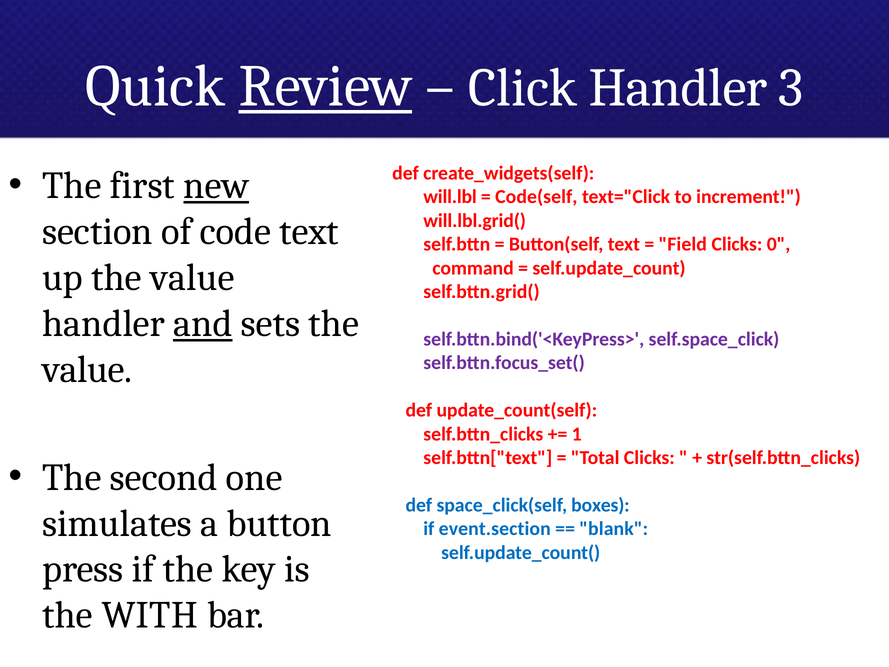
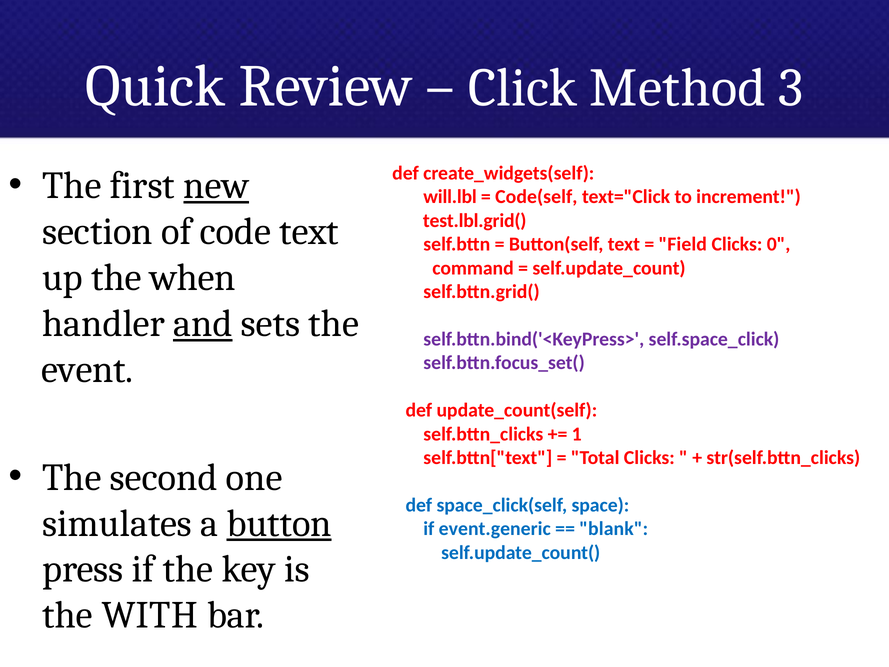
Review underline: present -> none (326, 86)
Click Handler: Handler -> Method (678, 88)
will.lbl.grid(: will.lbl.grid( -> test.lbl.grid( (475, 221)
up the value: value -> when (193, 278)
value: value -> event (87, 369)
boxes: boxes -> space (600, 505)
button underline: none -> present (279, 523)
event.section: event.section -> event.generic (495, 529)
